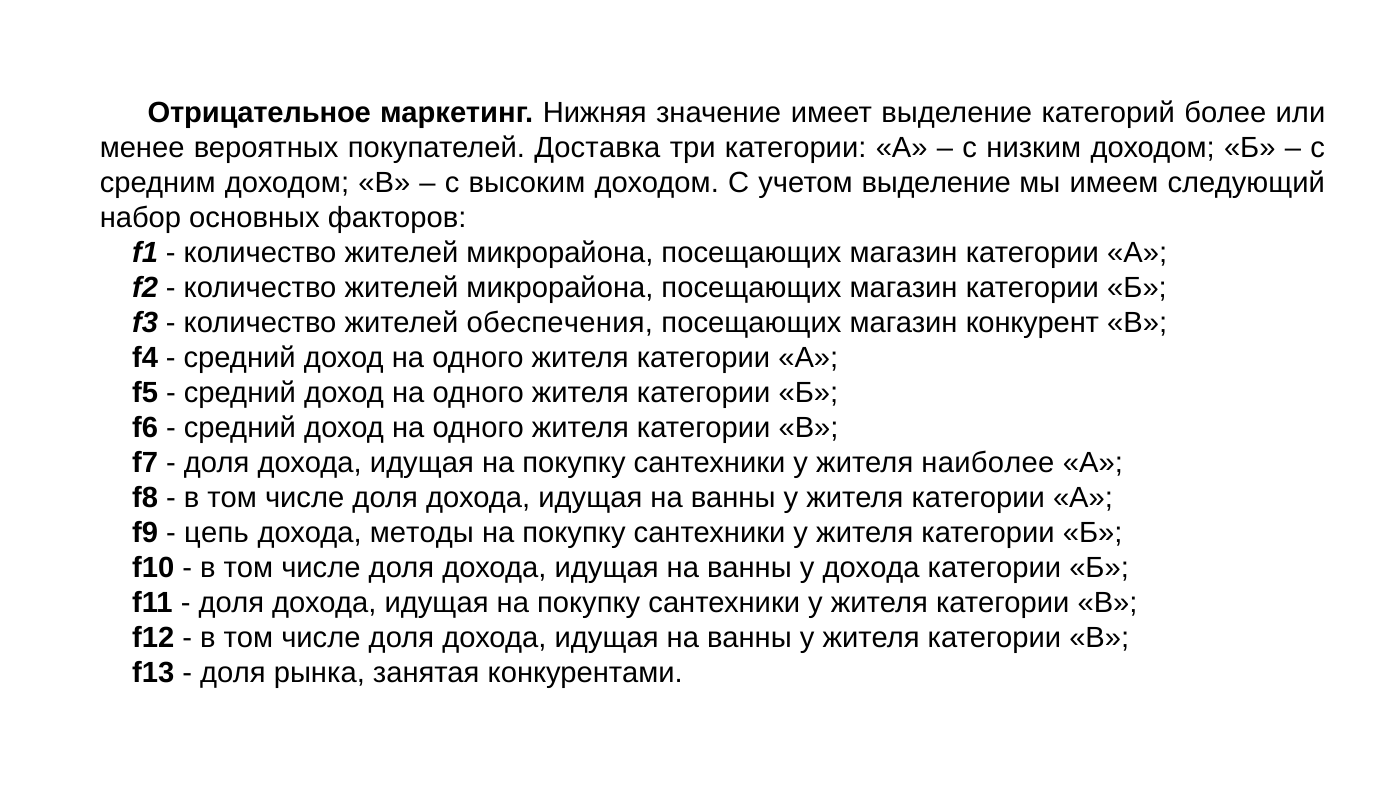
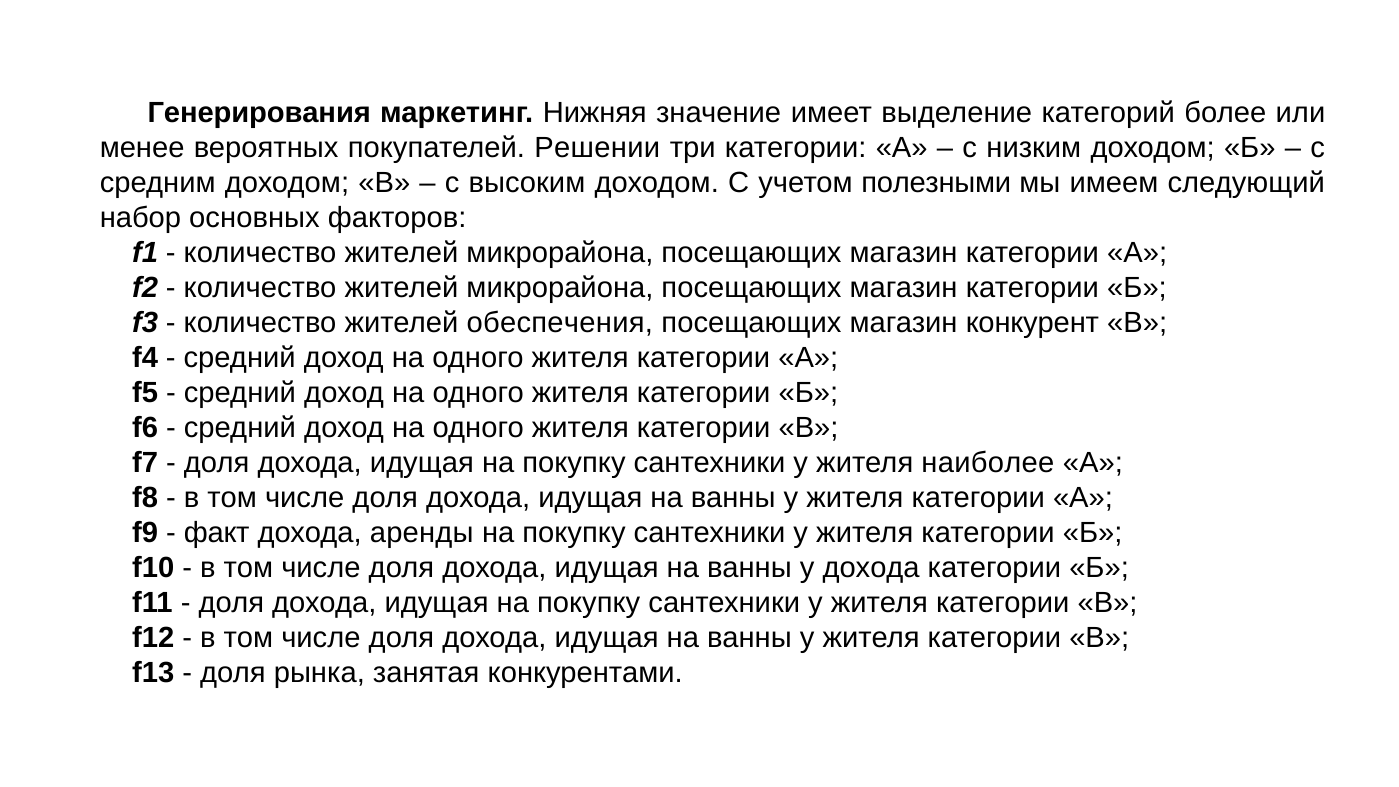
Отрицательное: Отрицательное -> Генерирования (259, 113)
Доставка: Доставка -> Решении (597, 148)
учетом выделение: выделение -> полезными (936, 183)
цепь: цепь -> факт (217, 533)
методы: методы -> аренды (422, 533)
